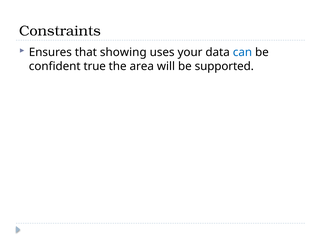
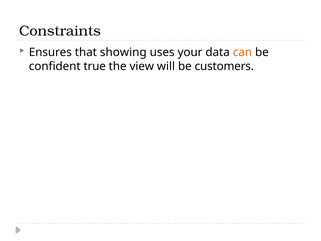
can colour: blue -> orange (242, 52)
area: area -> view (142, 66)
supported: supported -> customers (224, 66)
